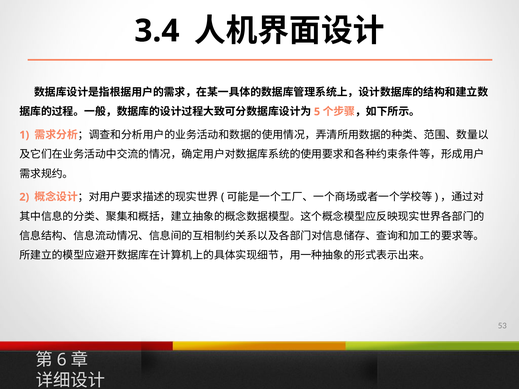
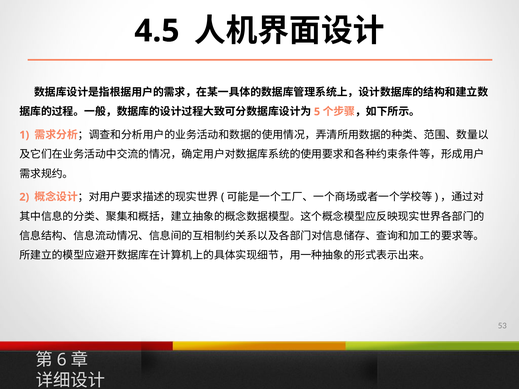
3.4: 3.4 -> 4.5 (157, 31)
